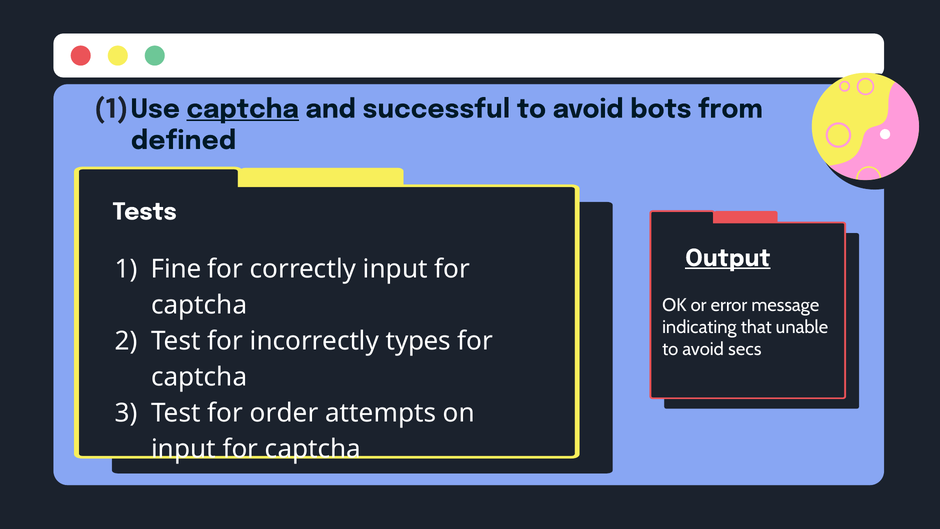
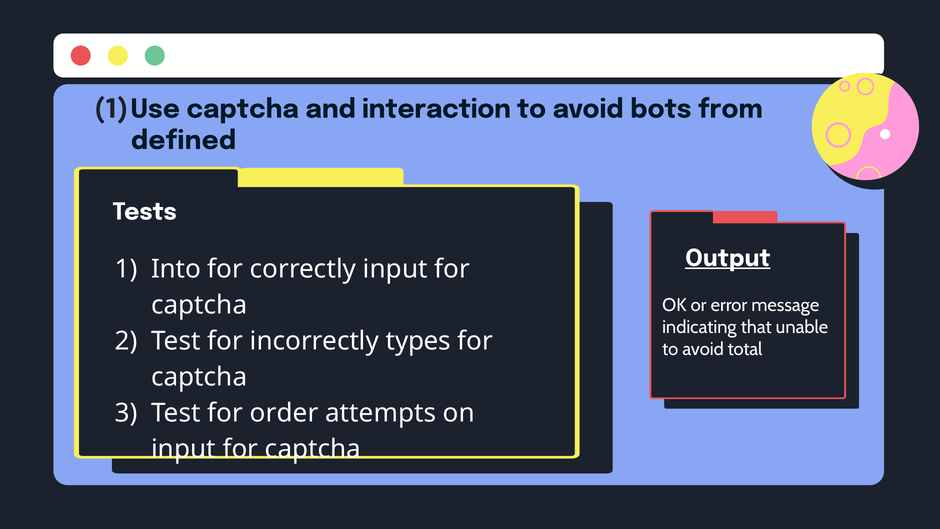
captcha underline: present -> none (243, 109)
successful: successful -> interaction (437, 109)
Fine: Fine -> Into (176, 269)
secs: secs -> total (745, 349)
